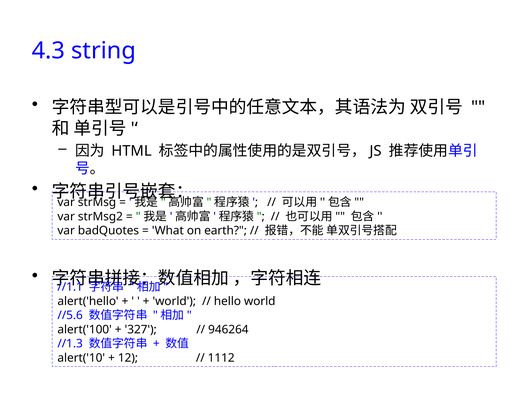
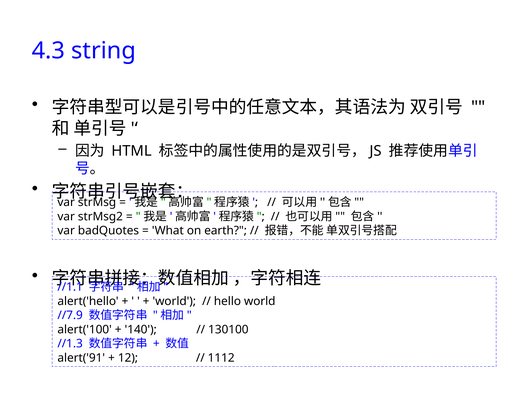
//5.6: //5.6 -> //7.9 (70, 316)
327: 327 -> 140 (141, 330)
946264: 946264 -> 130100 (228, 330)
alert('10: alert('10 -> alert('91 (81, 358)
